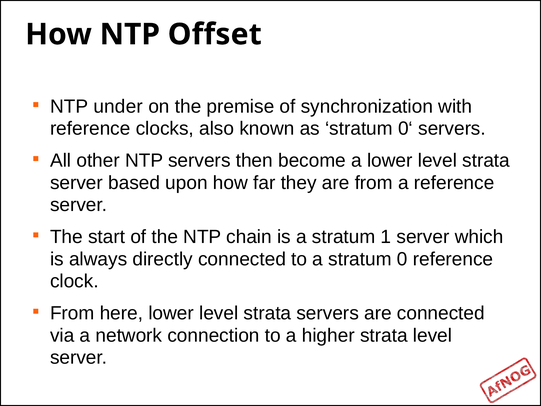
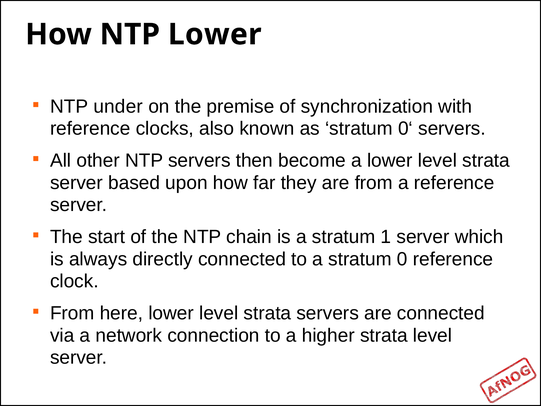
NTP Offset: Offset -> Lower (215, 34)
